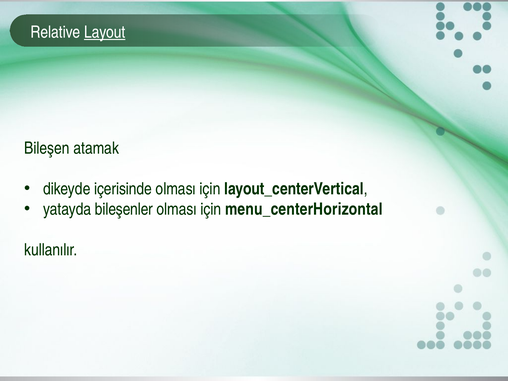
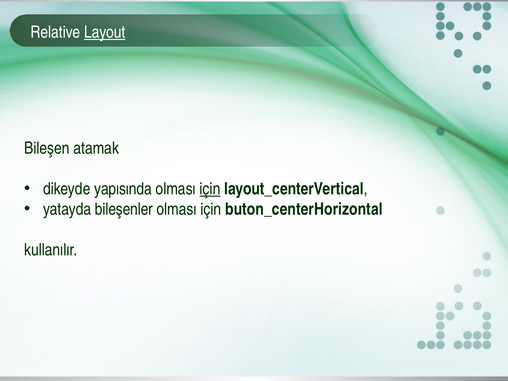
içerisinde: içerisinde -> yapısında (123, 189)
için underline: none -> present (210, 189)
menu_centerHorizontal: menu_centerHorizontal -> buton_centerHorizontal (304, 209)
